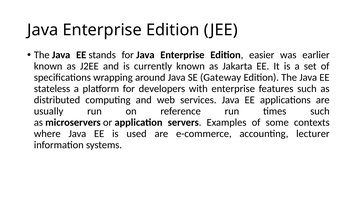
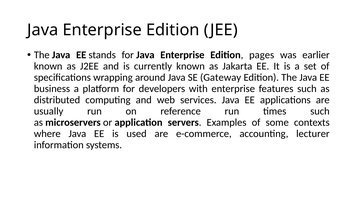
easier: easier -> pages (262, 55)
stateless: stateless -> business (52, 89)
